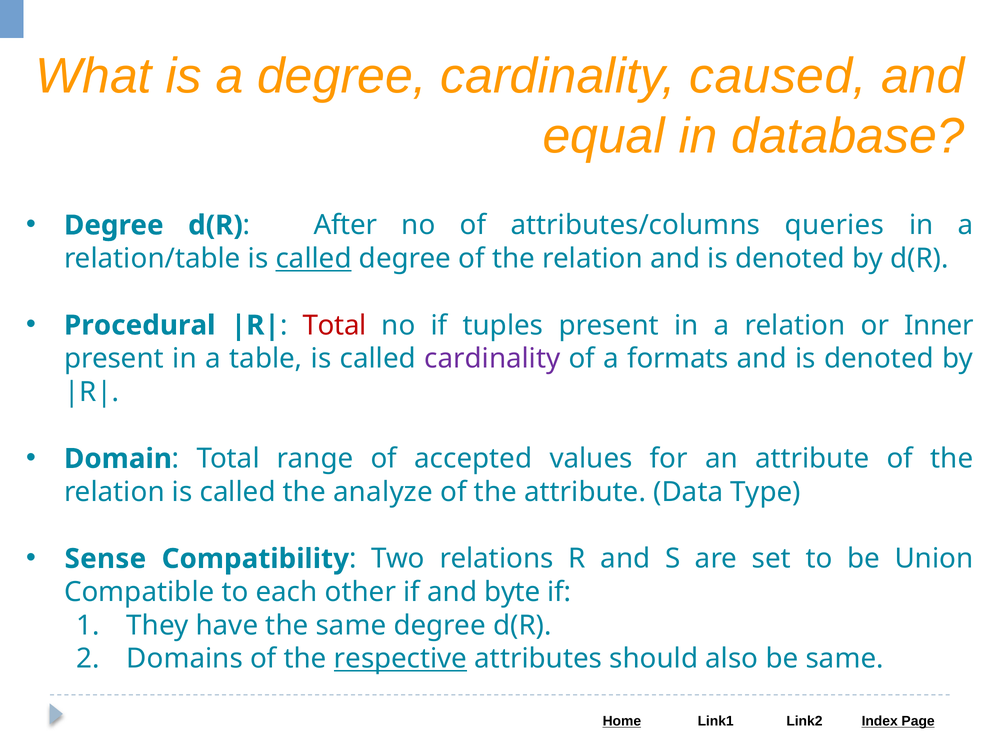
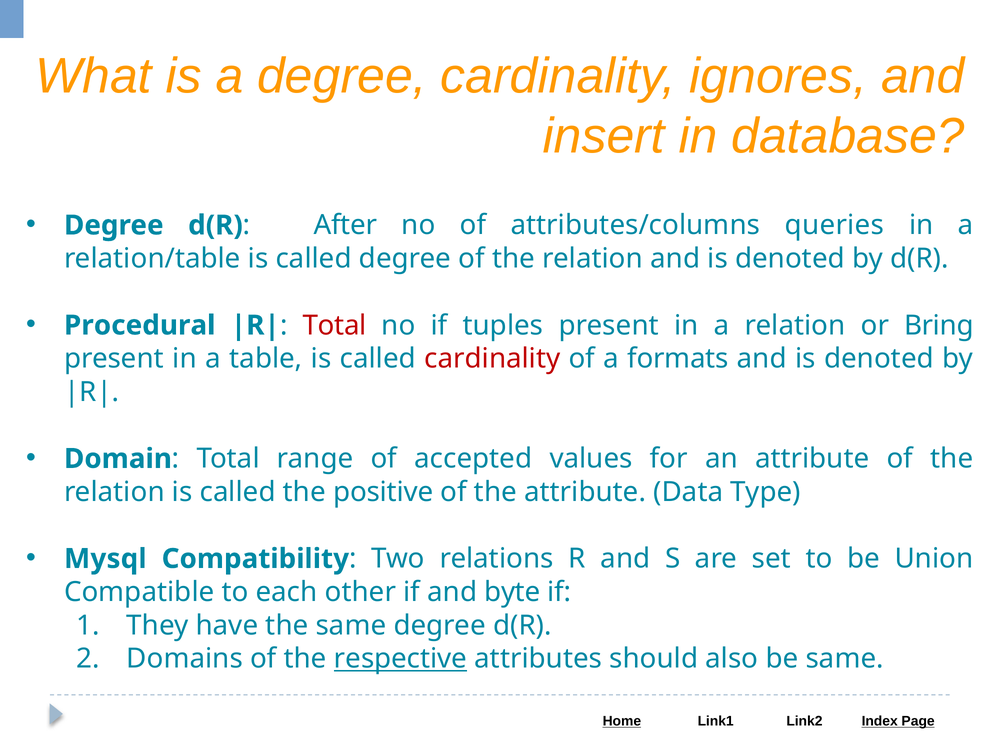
caused: caused -> ignores (778, 76)
equal: equal -> insert (604, 136)
called underline: present -> none (314, 259)
Inner: Inner -> Bring (939, 325)
cardinality colour: purple -> red (492, 359)
analyze: analyze -> positive (383, 492)
Sense: Sense -> Mysql (105, 559)
